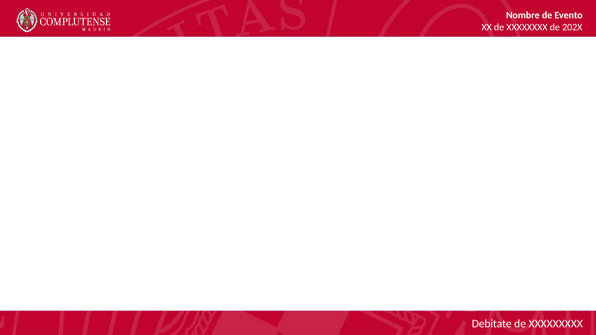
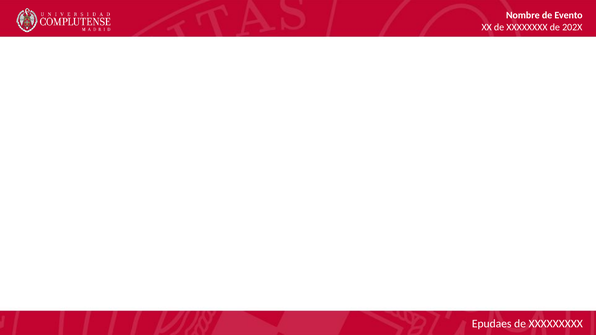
Debitate: Debitate -> Epudaes (492, 324)
